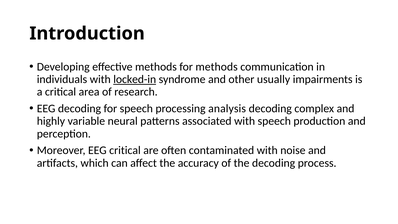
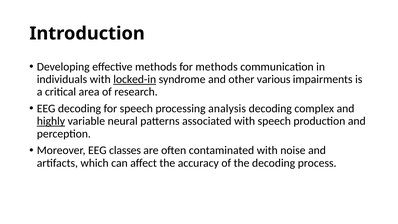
usually: usually -> various (274, 79)
highly underline: none -> present (51, 121)
EEG critical: critical -> classes (125, 150)
